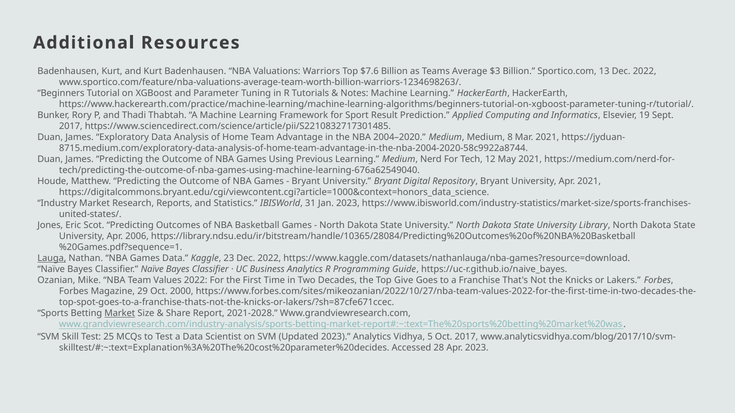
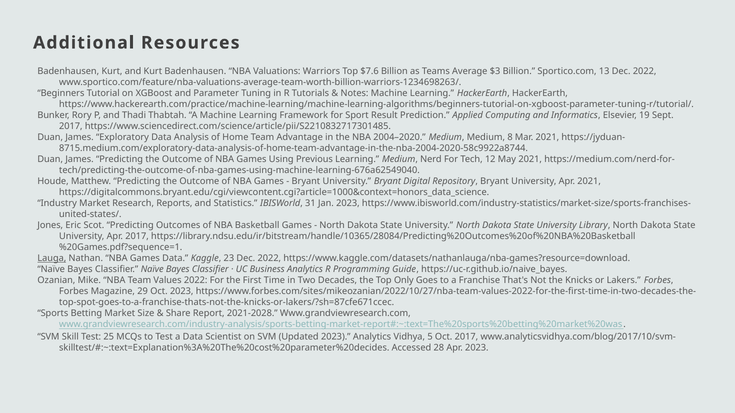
Apr 2006: 2006 -> 2017 (137, 237)
Give: Give -> Only (404, 281)
Oct 2000: 2000 -> 2023 (182, 292)
Market underline: present -> none (120, 314)
